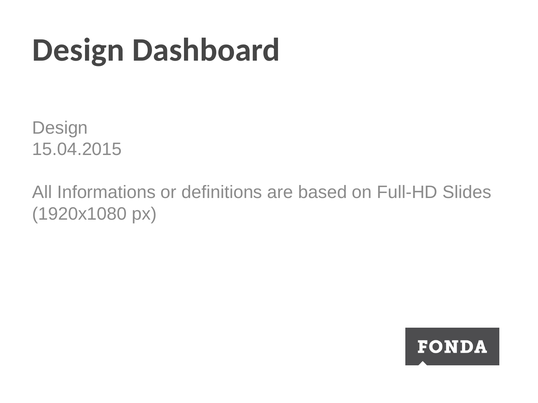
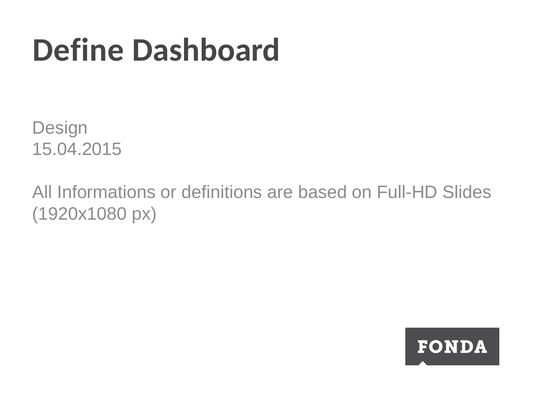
Design: Design -> Define (78, 50)
